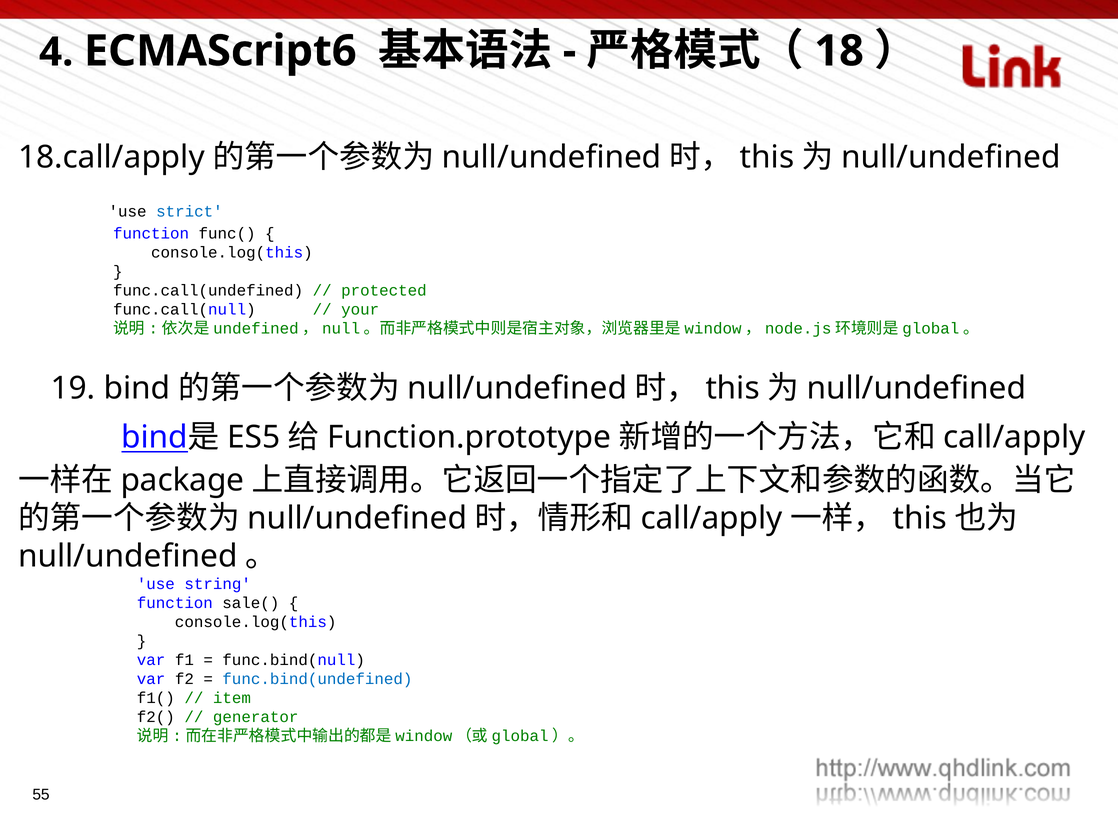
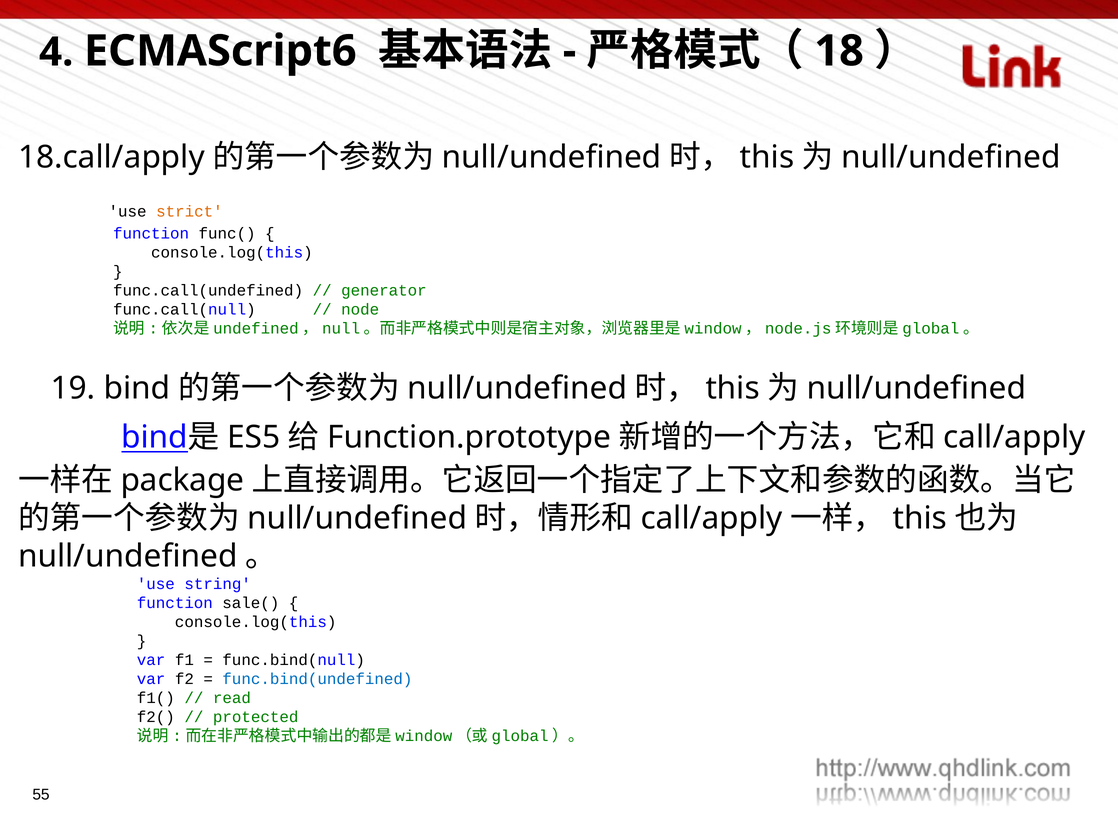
strict colour: blue -> orange (189, 211)
protected: protected -> generator (384, 290)
your: your -> node (360, 309)
item: item -> read (232, 698)
generator: generator -> protected (256, 717)
